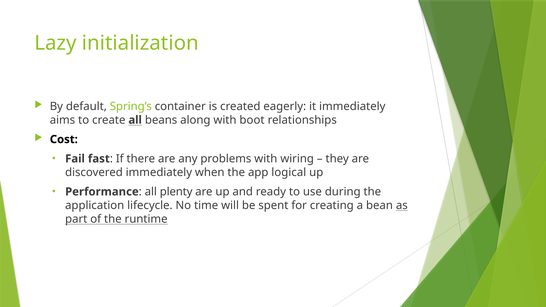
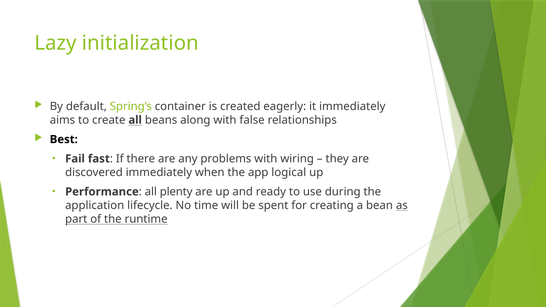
boot: boot -> false (252, 120)
Cost: Cost -> Best (64, 139)
